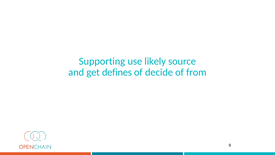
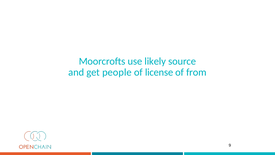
Supporting: Supporting -> Moorcrofts (102, 61)
defines: defines -> people (117, 72)
decide: decide -> license (159, 72)
